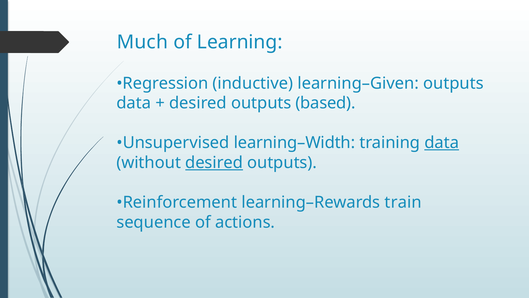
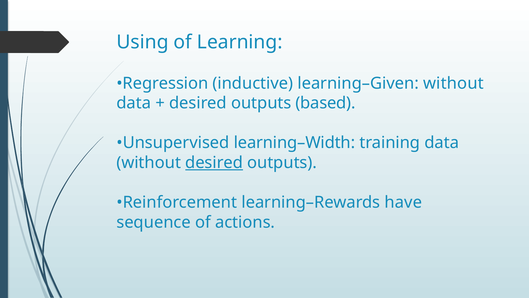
Much: Much -> Using (143, 42)
learning–Given outputs: outputs -> without (453, 83)
data underline: present -> none (442, 143)
train: train -> have (403, 202)
